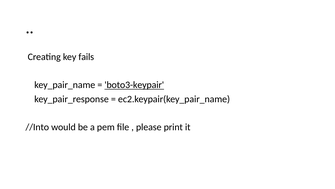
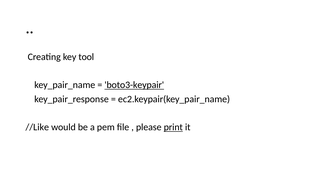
fails: fails -> tool (86, 57)
//Into: //Into -> //Like (37, 127)
print underline: none -> present (173, 127)
